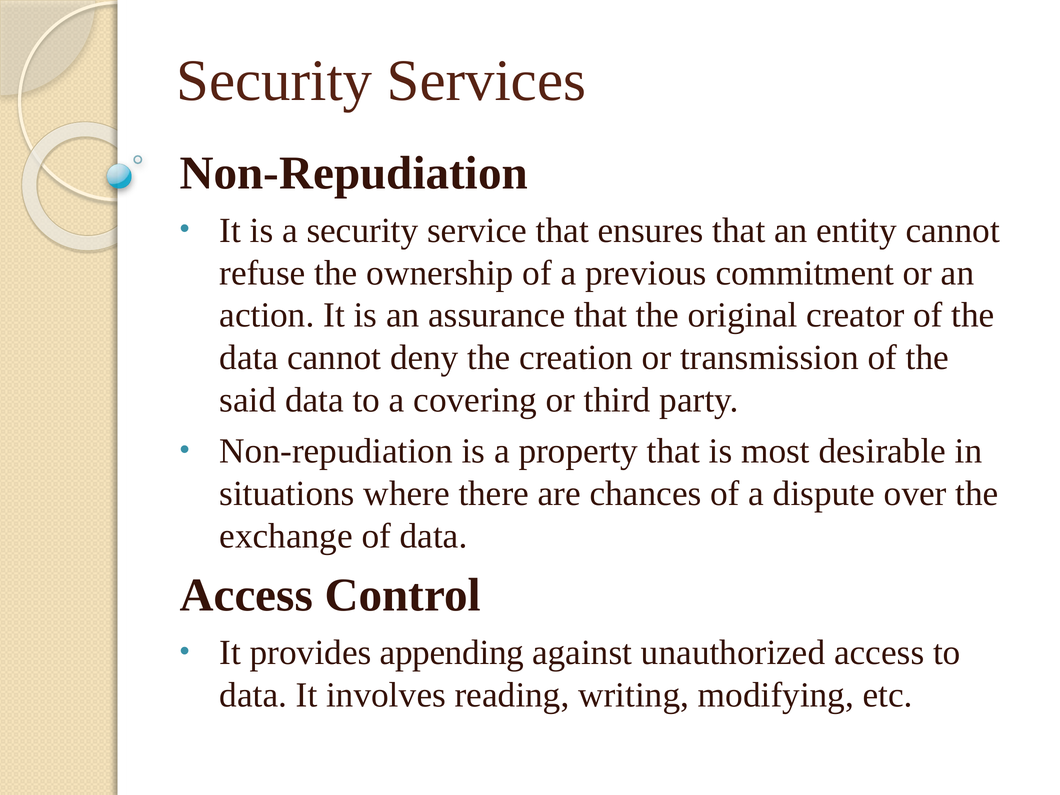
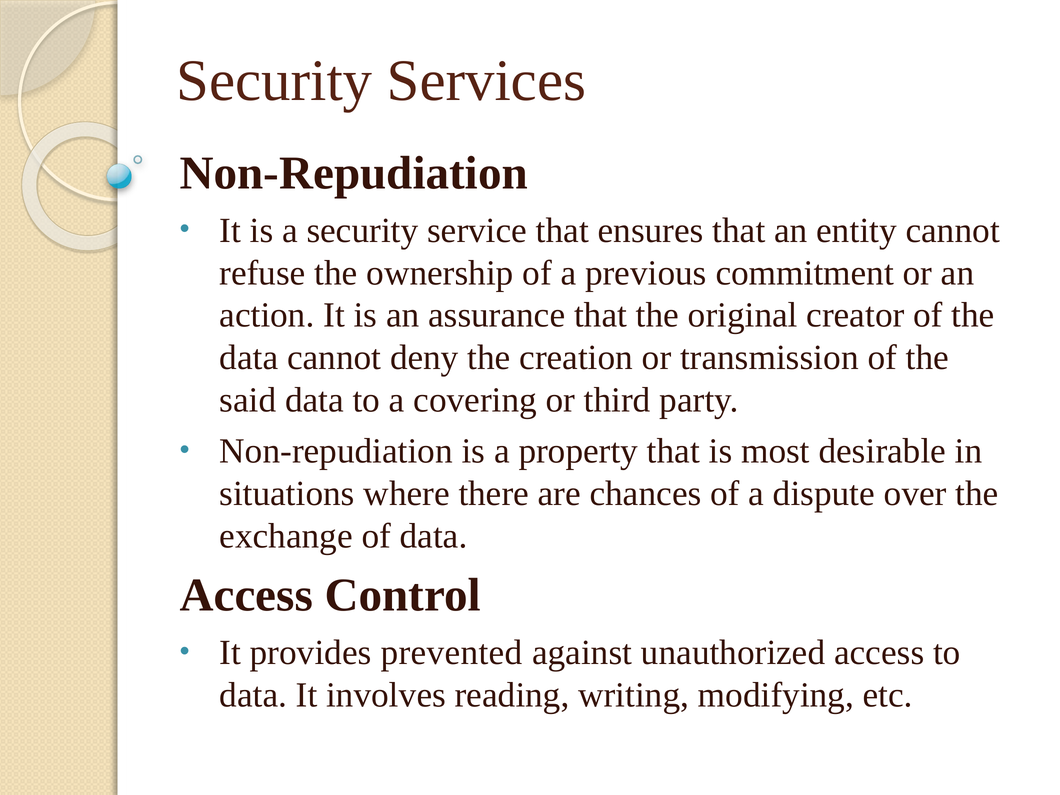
appending: appending -> prevented (452, 653)
